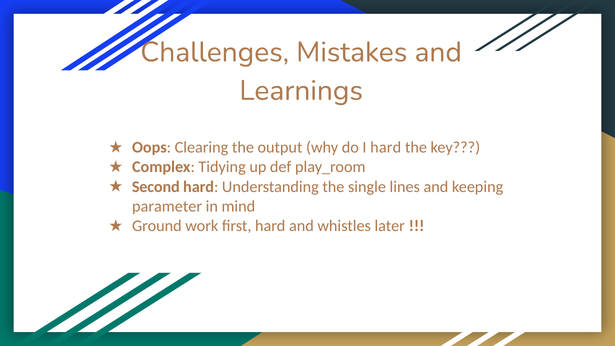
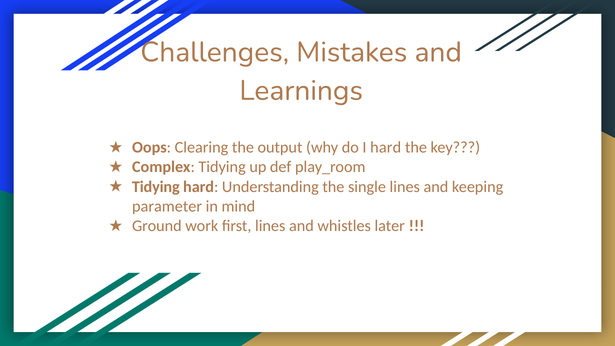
Second: Second -> Tidying (156, 187)
first hard: hard -> lines (270, 226)
